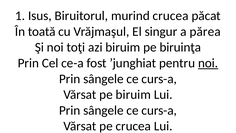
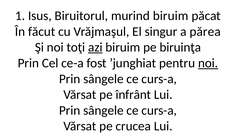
murind crucea: crucea -> biruim (171, 16)
toată: toată -> făcut (42, 32)
azi underline: none -> present (95, 47)
pe biruim: biruim -> înfrânt (133, 94)
